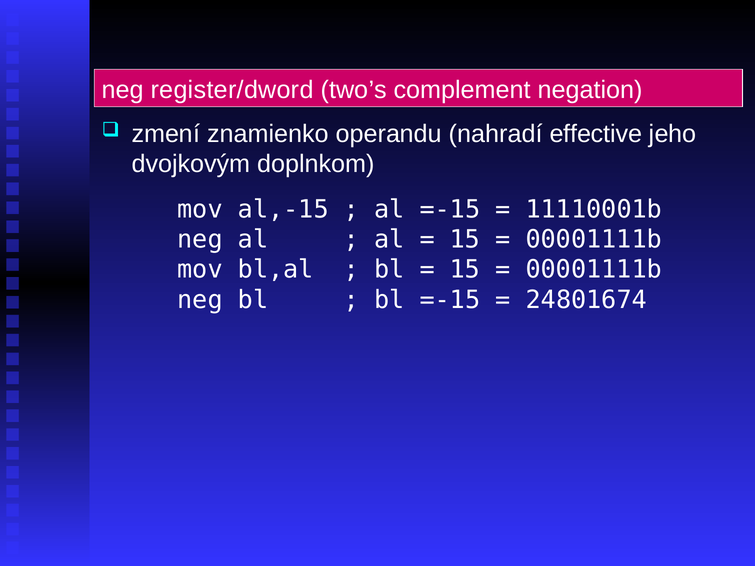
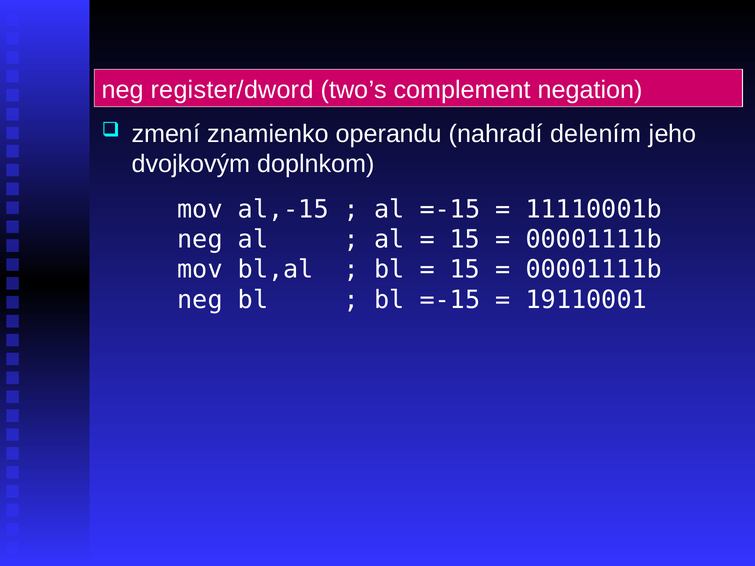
effective: effective -> delením (596, 134)
24801674: 24801674 -> 19110001 (586, 300)
